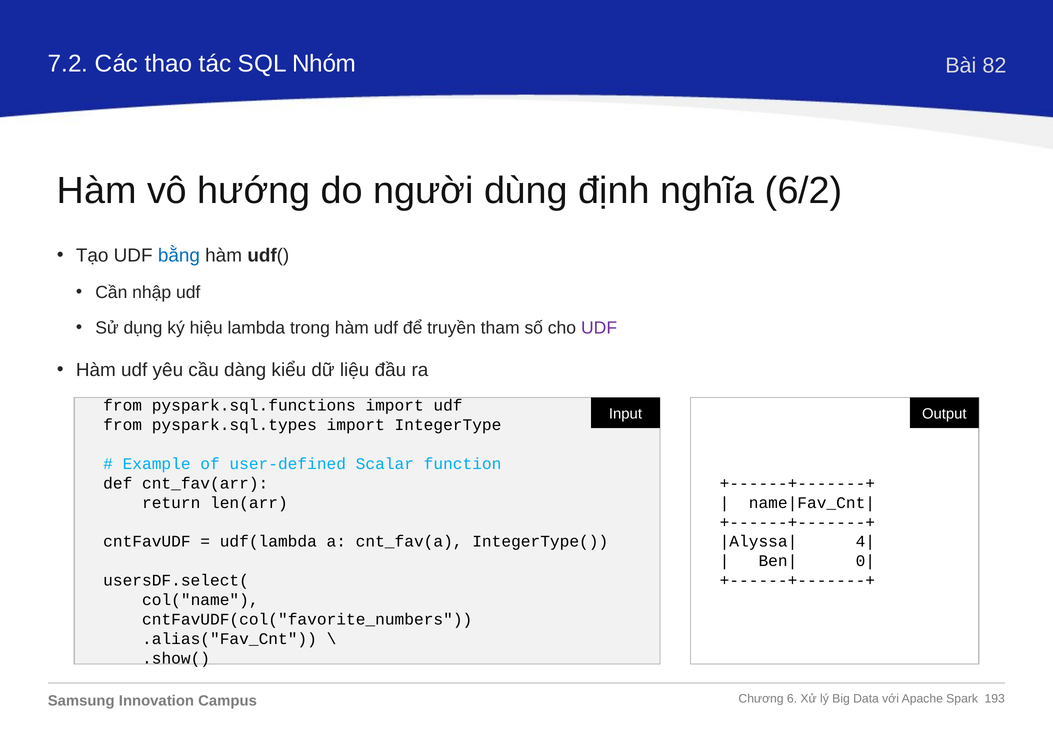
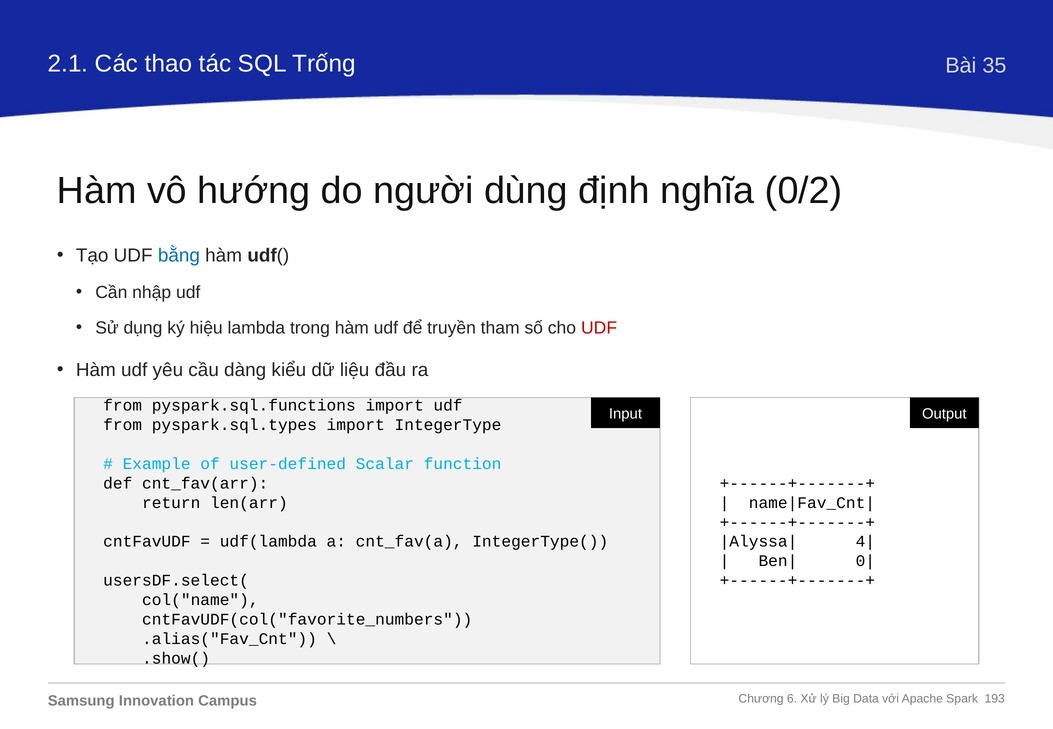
7.2: 7.2 -> 2.1 (68, 64)
Nhóm: Nhóm -> Trống (324, 64)
82: 82 -> 35 (994, 66)
6/2: 6/2 -> 0/2 (804, 191)
UDF colour: purple -> red (599, 328)
